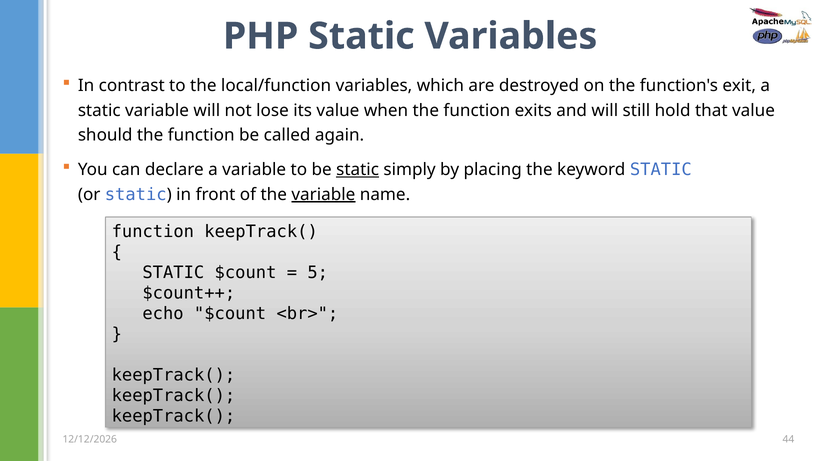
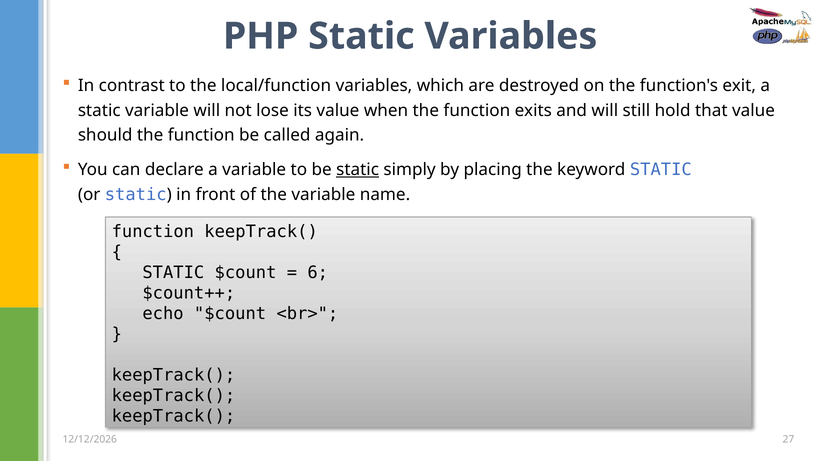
variable underline: present -> none (323, 194)
5: 5 -> 6 (318, 273)
44: 44 -> 27 (788, 440)
